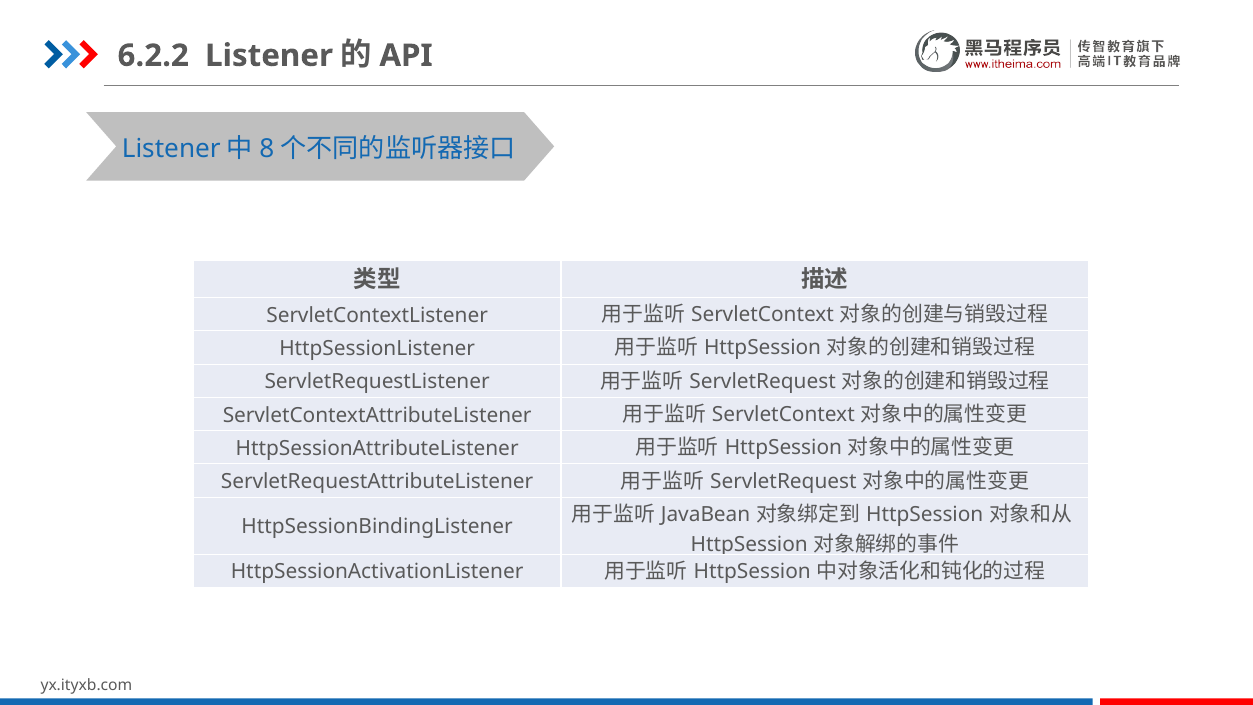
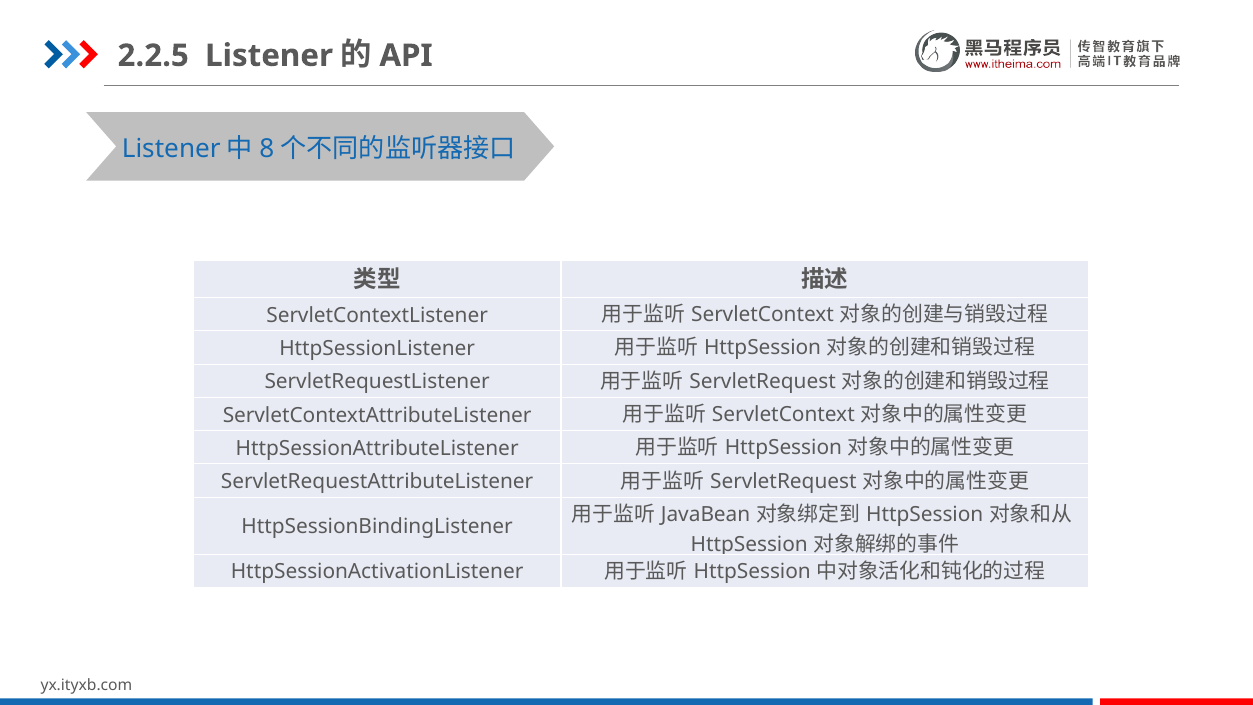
6.2.2: 6.2.2 -> 2.2.5 (153, 56)
